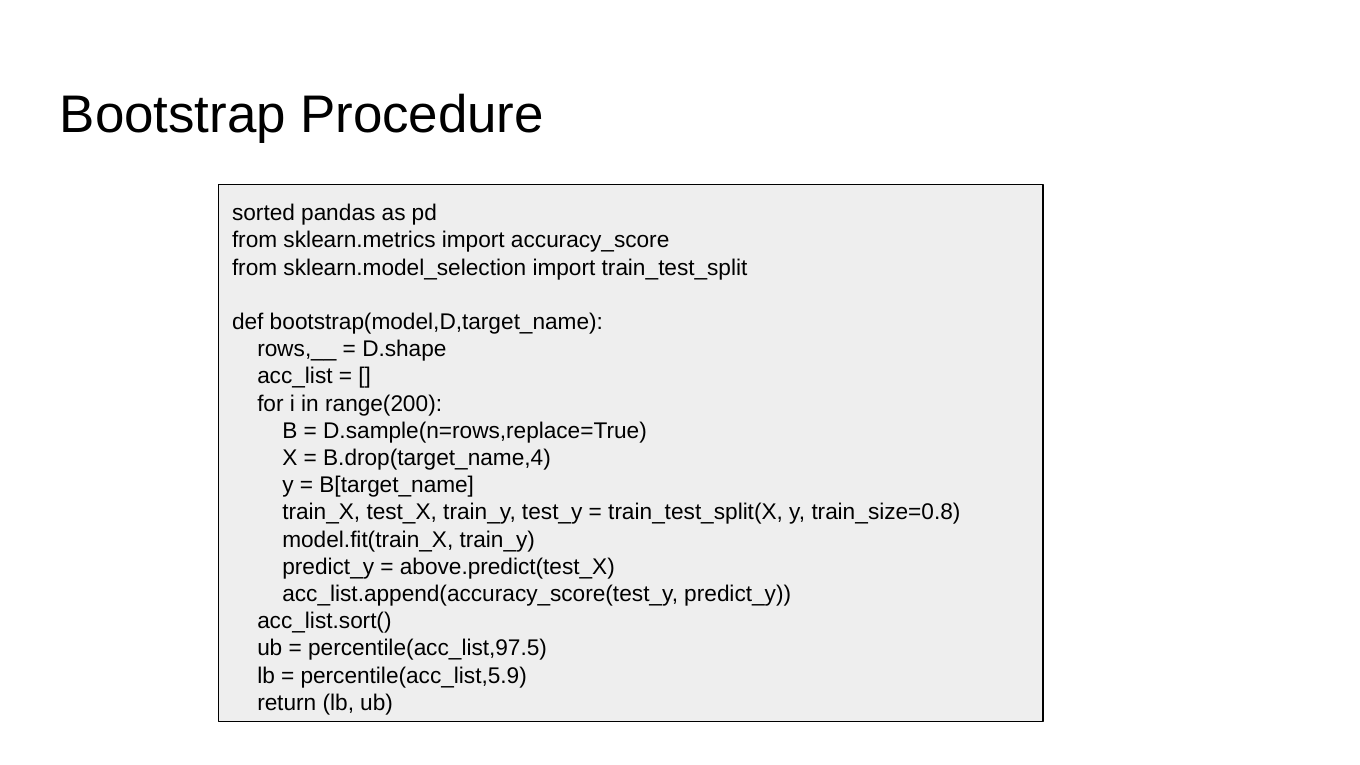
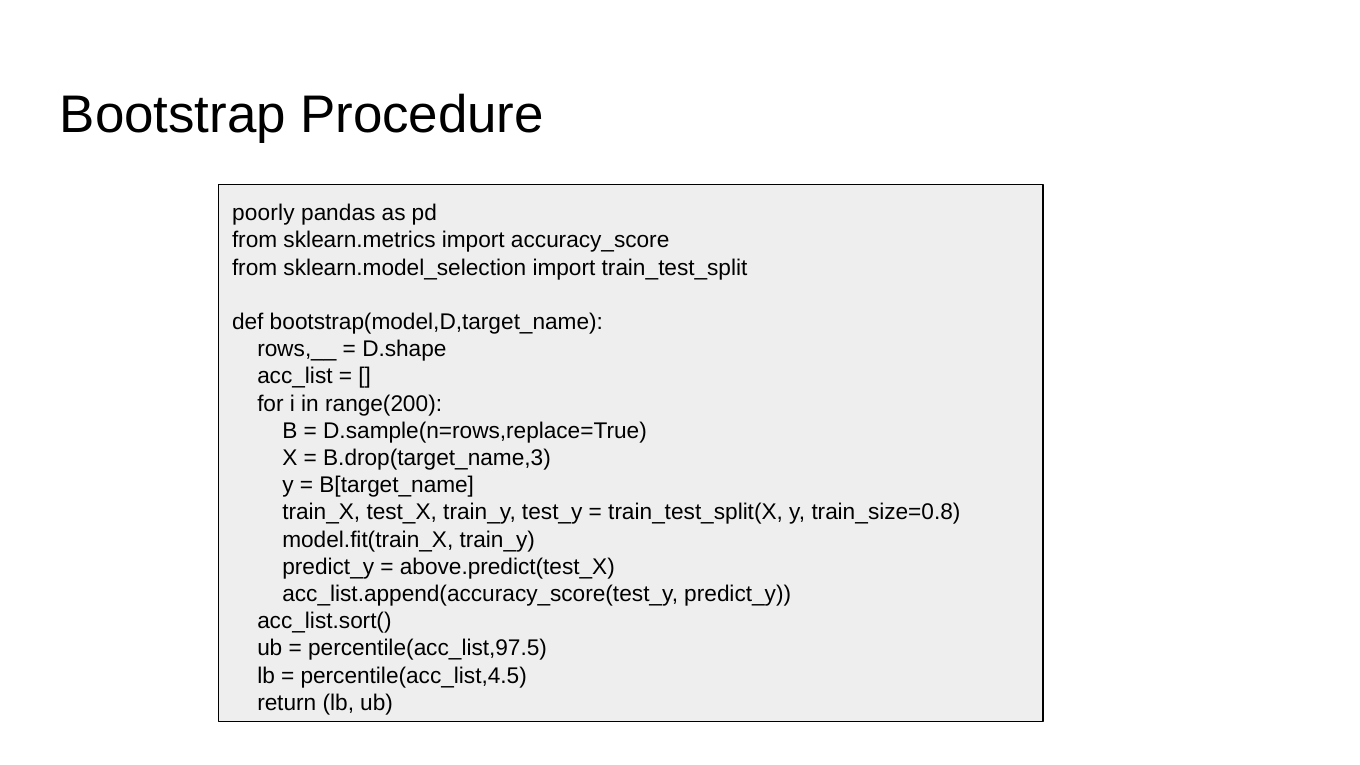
sorted: sorted -> poorly (263, 213)
B.drop(target_name,4: B.drop(target_name,4 -> B.drop(target_name,3 (437, 458)
percentile(acc_list,5.9: percentile(acc_list,5.9 -> percentile(acc_list,4.5 (414, 676)
